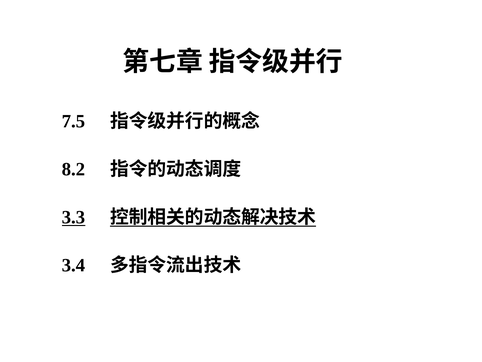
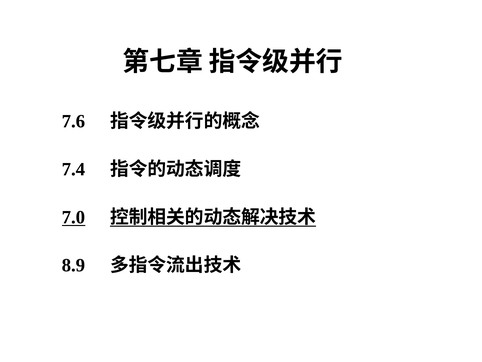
7.5: 7.5 -> 7.6 (74, 121)
8.2: 8.2 -> 7.4 (74, 169)
3.3: 3.3 -> 7.0 (74, 217)
3.4: 3.4 -> 8.9 (74, 265)
